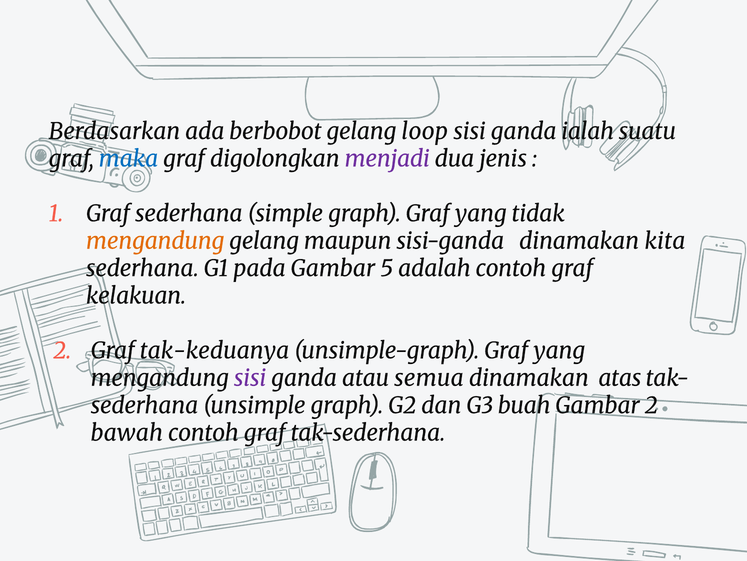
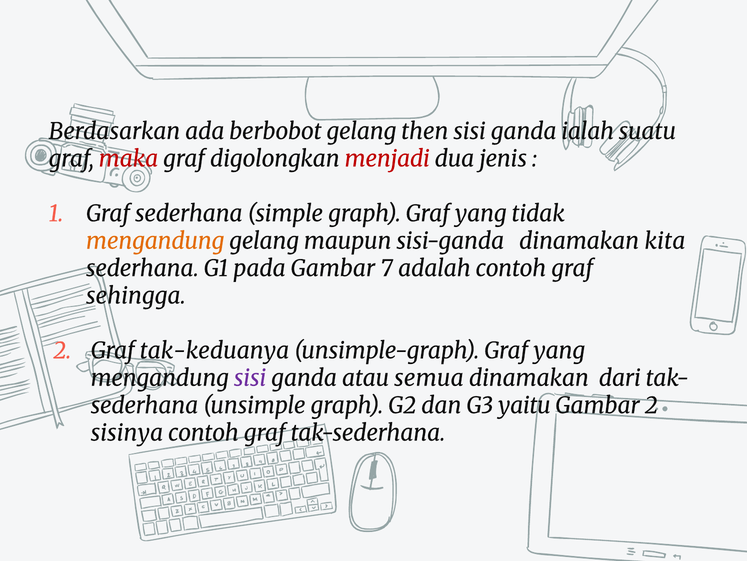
loop: loop -> then (425, 131)
maka colour: blue -> red (128, 159)
menjadi colour: purple -> red (387, 159)
5: 5 -> 7 (387, 268)
kelakuan: kelakuan -> sehingga (136, 296)
atas: atas -> dari (620, 378)
buah: buah -> yaitu (524, 405)
bawah: bawah -> sisinya (127, 433)
